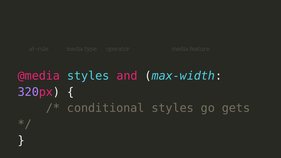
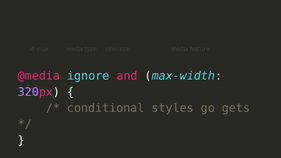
@media styles: styles -> ignore (88, 76)
